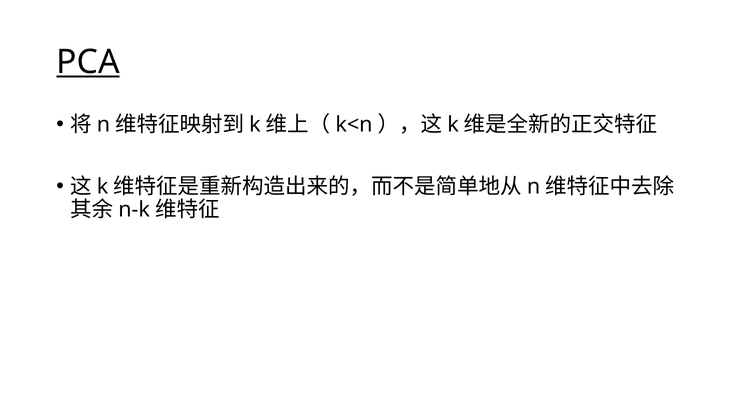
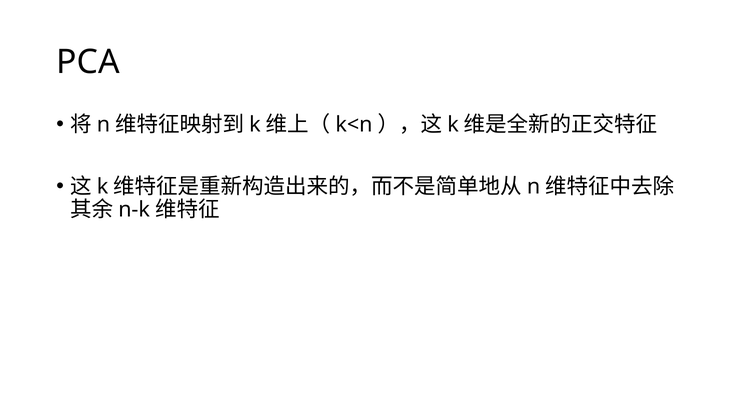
PCA underline: present -> none (88, 62)
